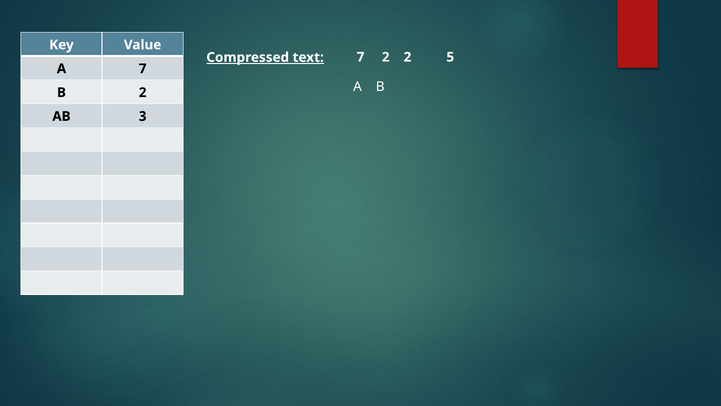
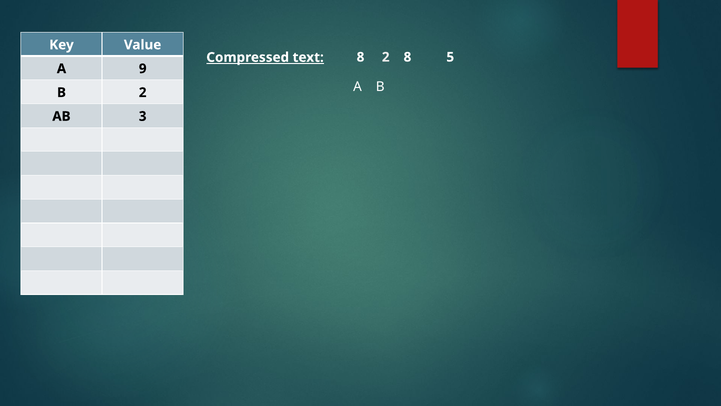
text 7: 7 -> 8 (361, 57)
2 2: 2 -> 8 (407, 57)
A 7: 7 -> 9 (143, 69)
